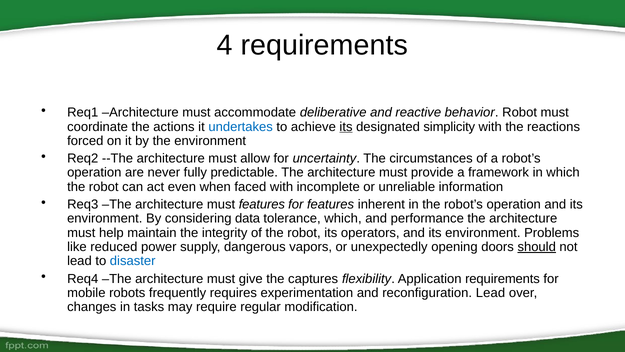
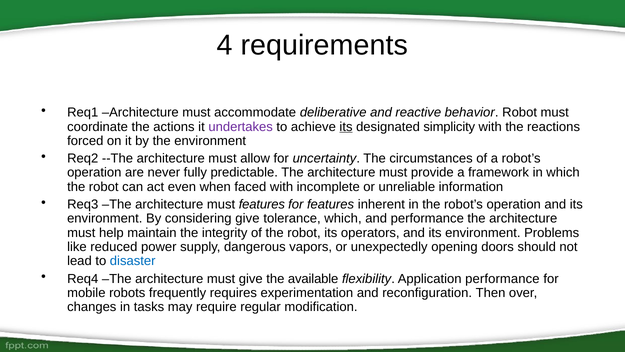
undertakes colour: blue -> purple (241, 127)
considering data: data -> give (247, 218)
should underline: present -> none (537, 247)
captures: captures -> available (313, 278)
Application requirements: requirements -> performance (502, 278)
reconfiguration Lead: Lead -> Then (491, 292)
